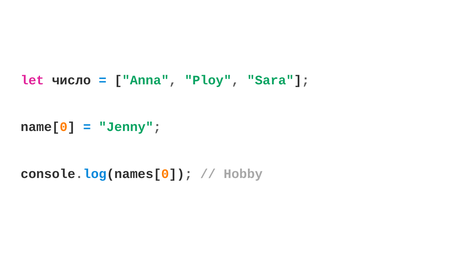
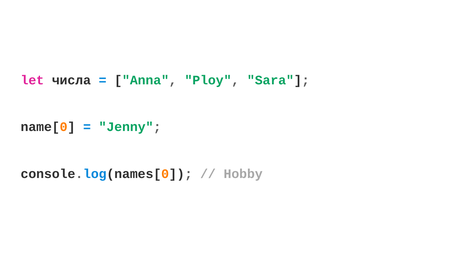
число: число -> числа (71, 80)
